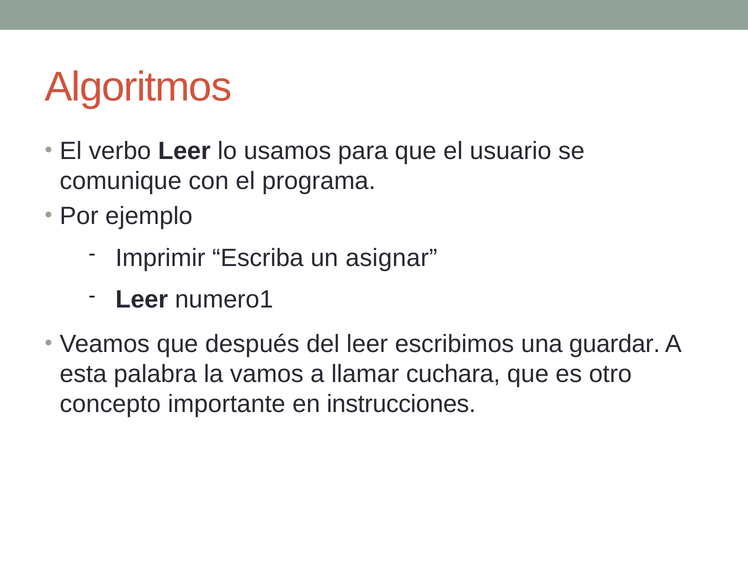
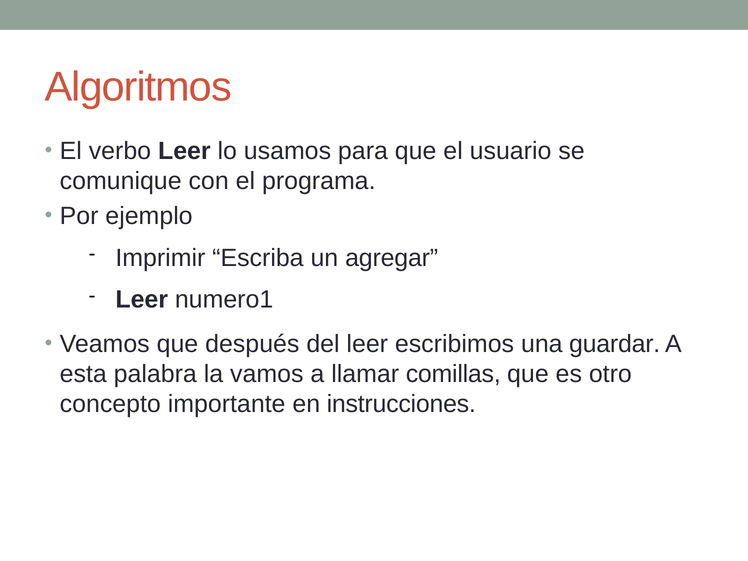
asignar: asignar -> agregar (392, 258)
cuchara: cuchara -> comillas (453, 374)
